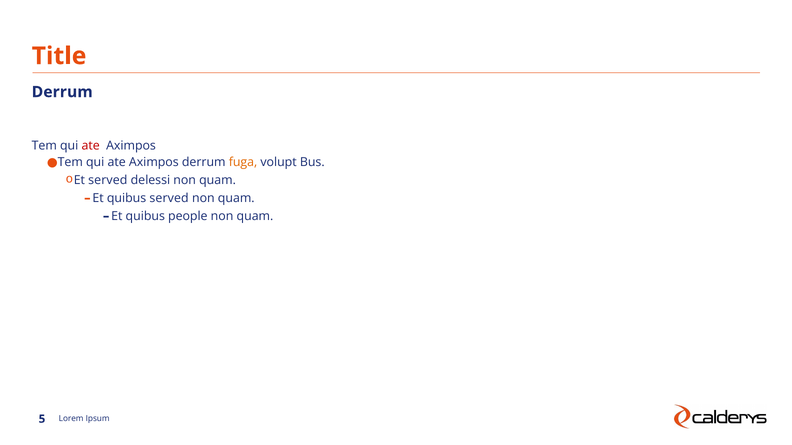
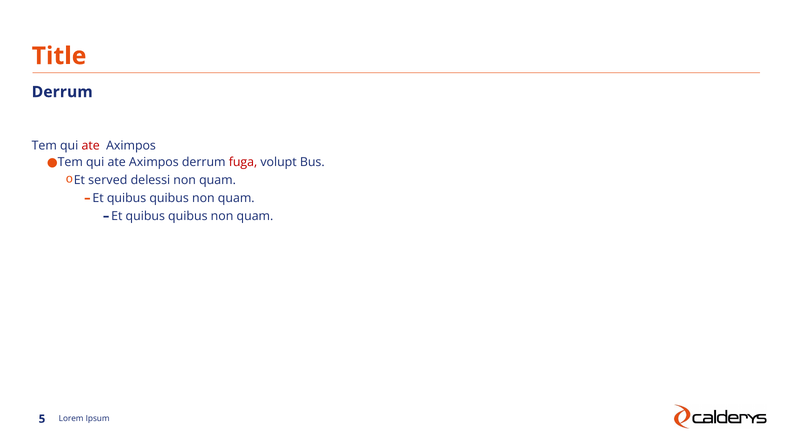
fuga colour: orange -> red (243, 162)
served: served -> quibus (169, 198)
people: people -> quibus (188, 216)
